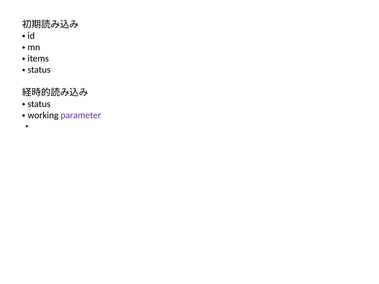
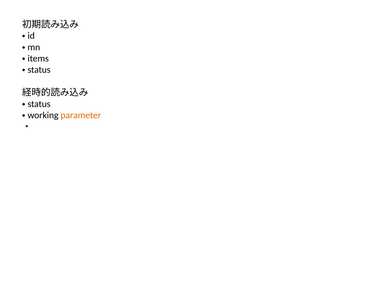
parameter colour: purple -> orange (81, 115)
